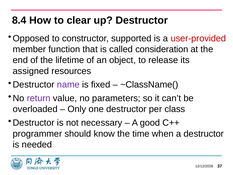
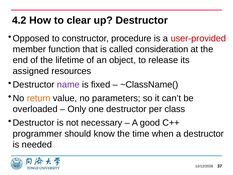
8.4: 8.4 -> 4.2 (19, 20)
supported: supported -> procedure (131, 38)
return colour: purple -> orange (39, 98)
